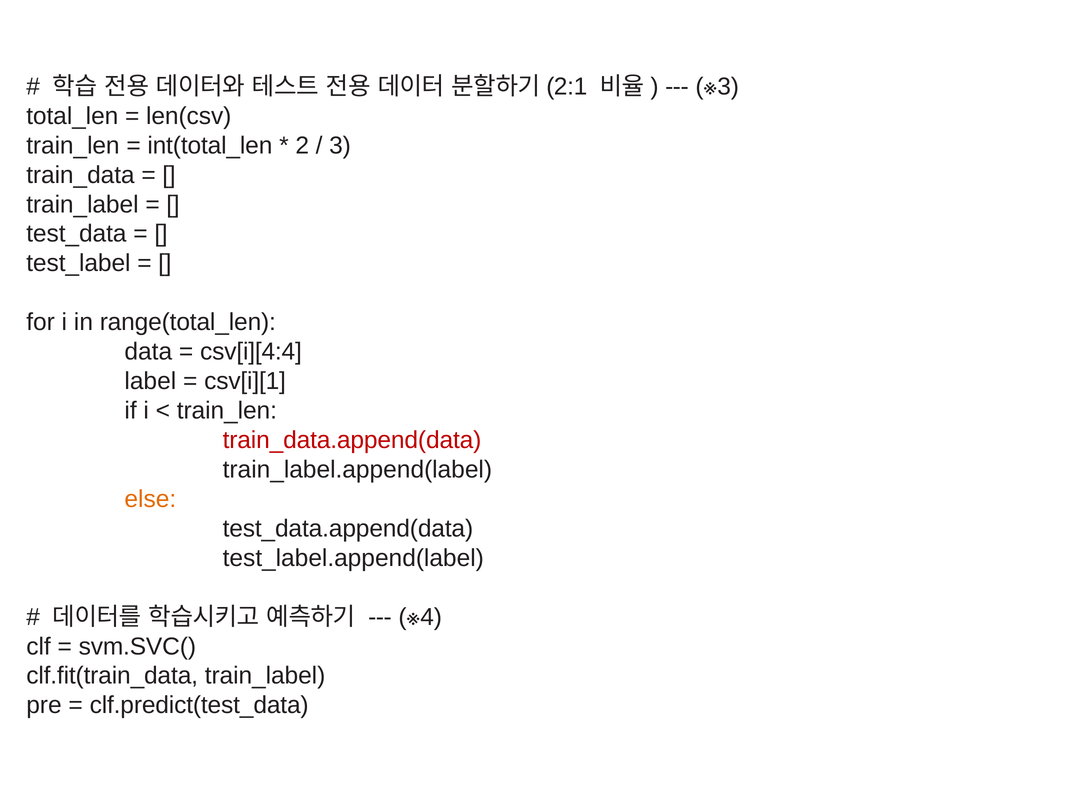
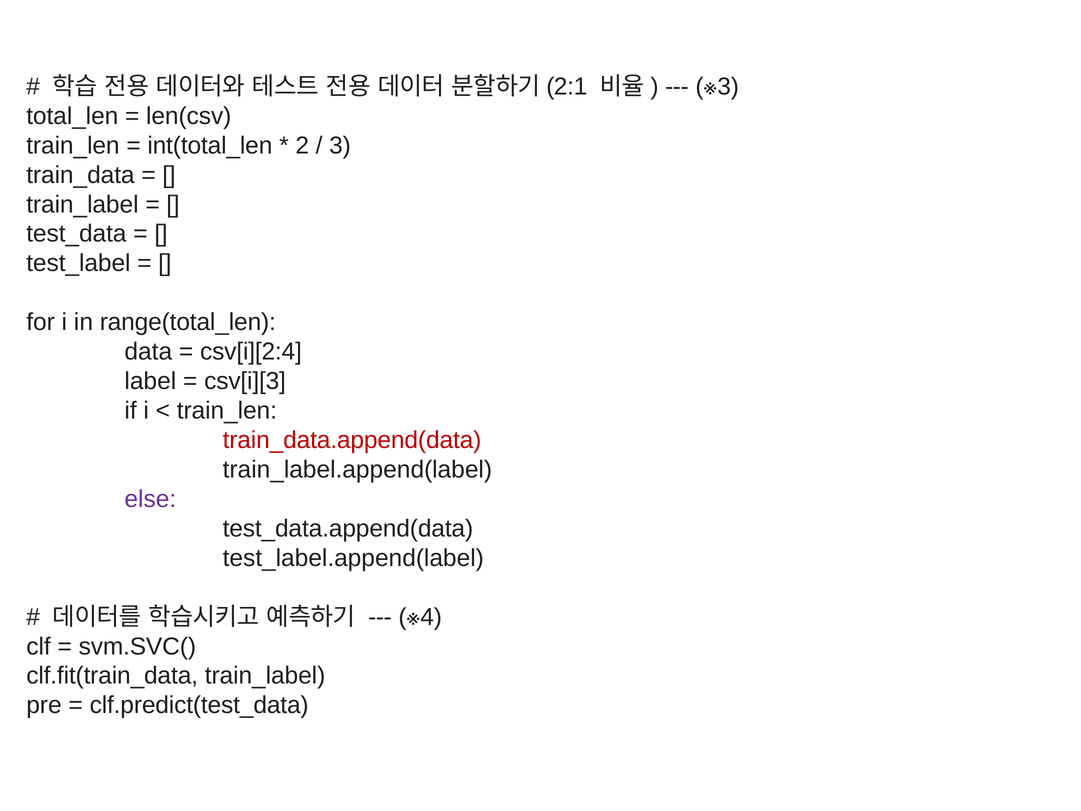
csv[i][4:4: csv[i][4:4 -> csv[i][2:4 (251, 352)
csv[i][1: csv[i][1 -> csv[i][3 (245, 381)
else colour: orange -> purple (150, 499)
